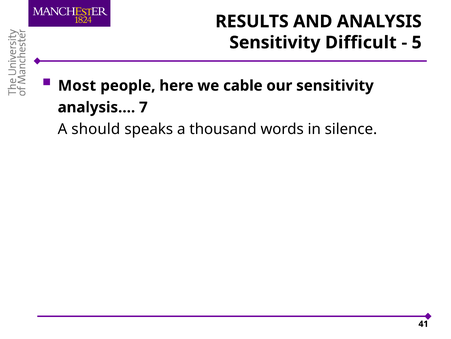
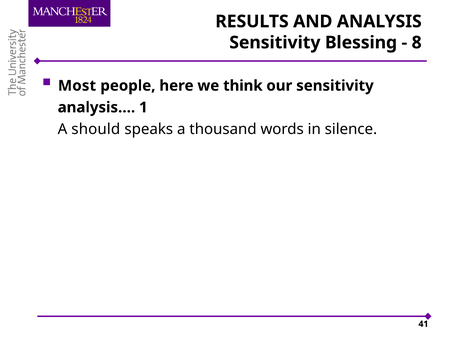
Difficult: Difficult -> Blessing (361, 42)
5: 5 -> 8 (417, 42)
cable: cable -> think (243, 86)
7: 7 -> 1 (143, 107)
